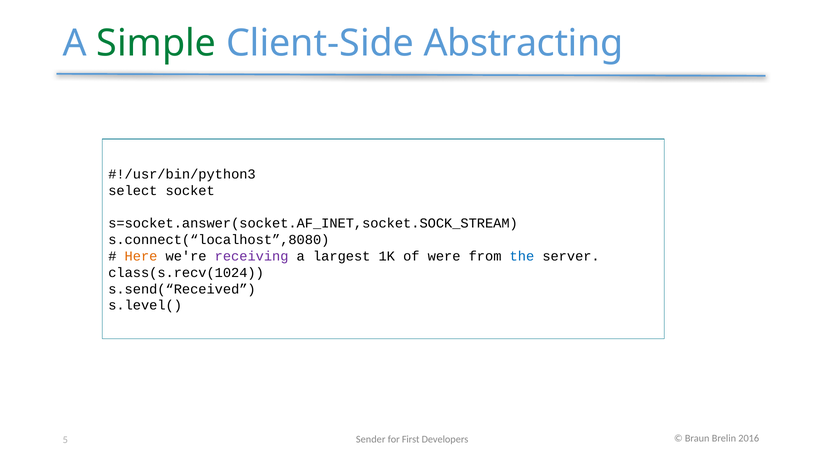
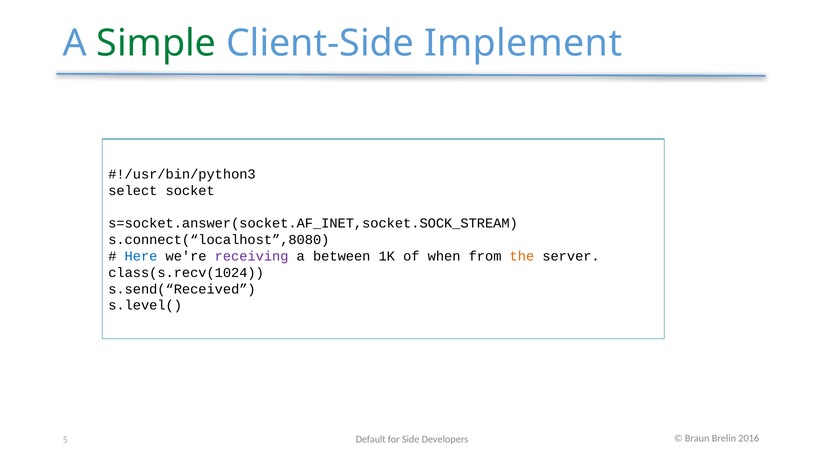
Abstracting: Abstracting -> Implement (523, 43)
Here colour: orange -> blue (141, 256)
largest: largest -> between (342, 256)
were: were -> when (444, 256)
the colour: blue -> orange (522, 256)
Sender: Sender -> Default (371, 439)
First: First -> Side (411, 439)
